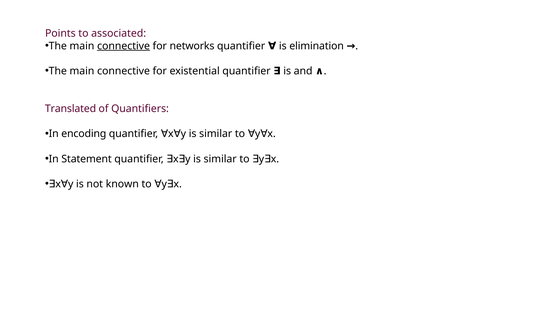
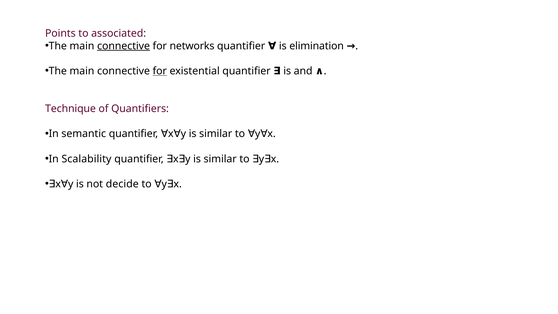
for underline: none -> present (160, 71)
Translated: Translated -> Technique (71, 109)
encoding: encoding -> semantic (84, 134)
Statement: Statement -> Scalability (86, 159)
known: known -> decide (122, 184)
